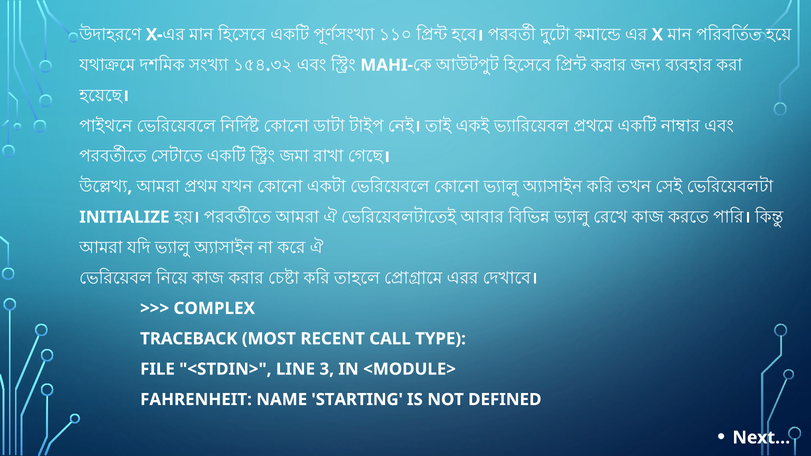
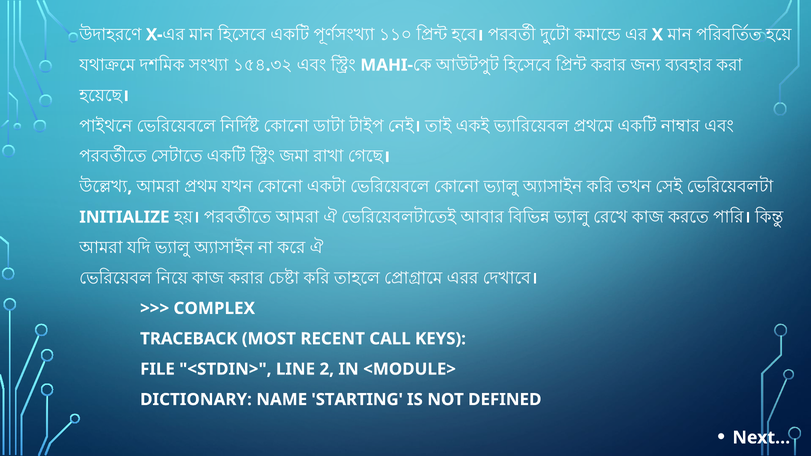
TYPE: TYPE -> KEYS (441, 339)
3: 3 -> 2 (327, 369)
FAHRENHEIT: FAHRENHEIT -> DICTIONARY (196, 400)
